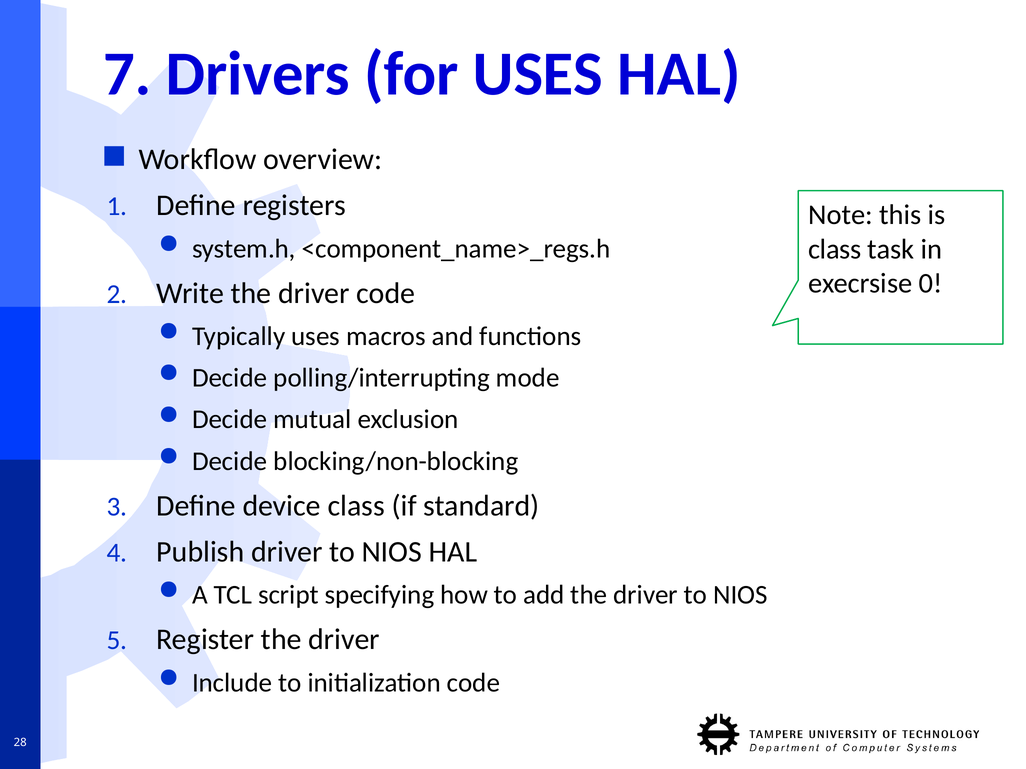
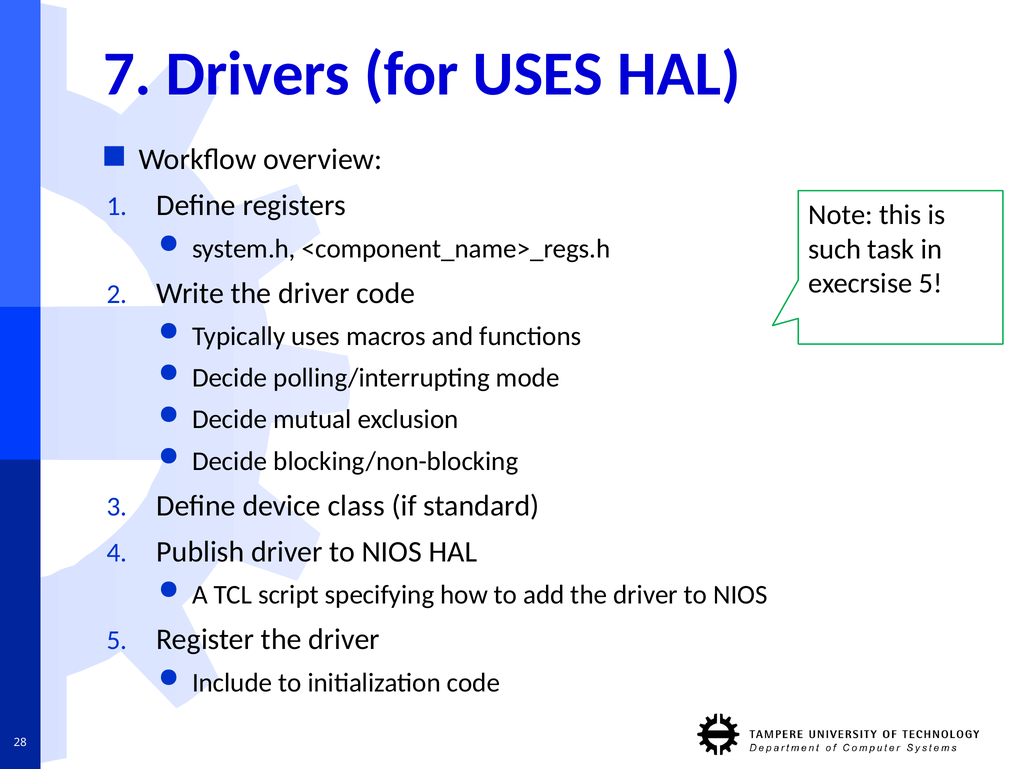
class: class -> such (835, 249)
execrsise 0: 0 -> 5 (931, 284)
